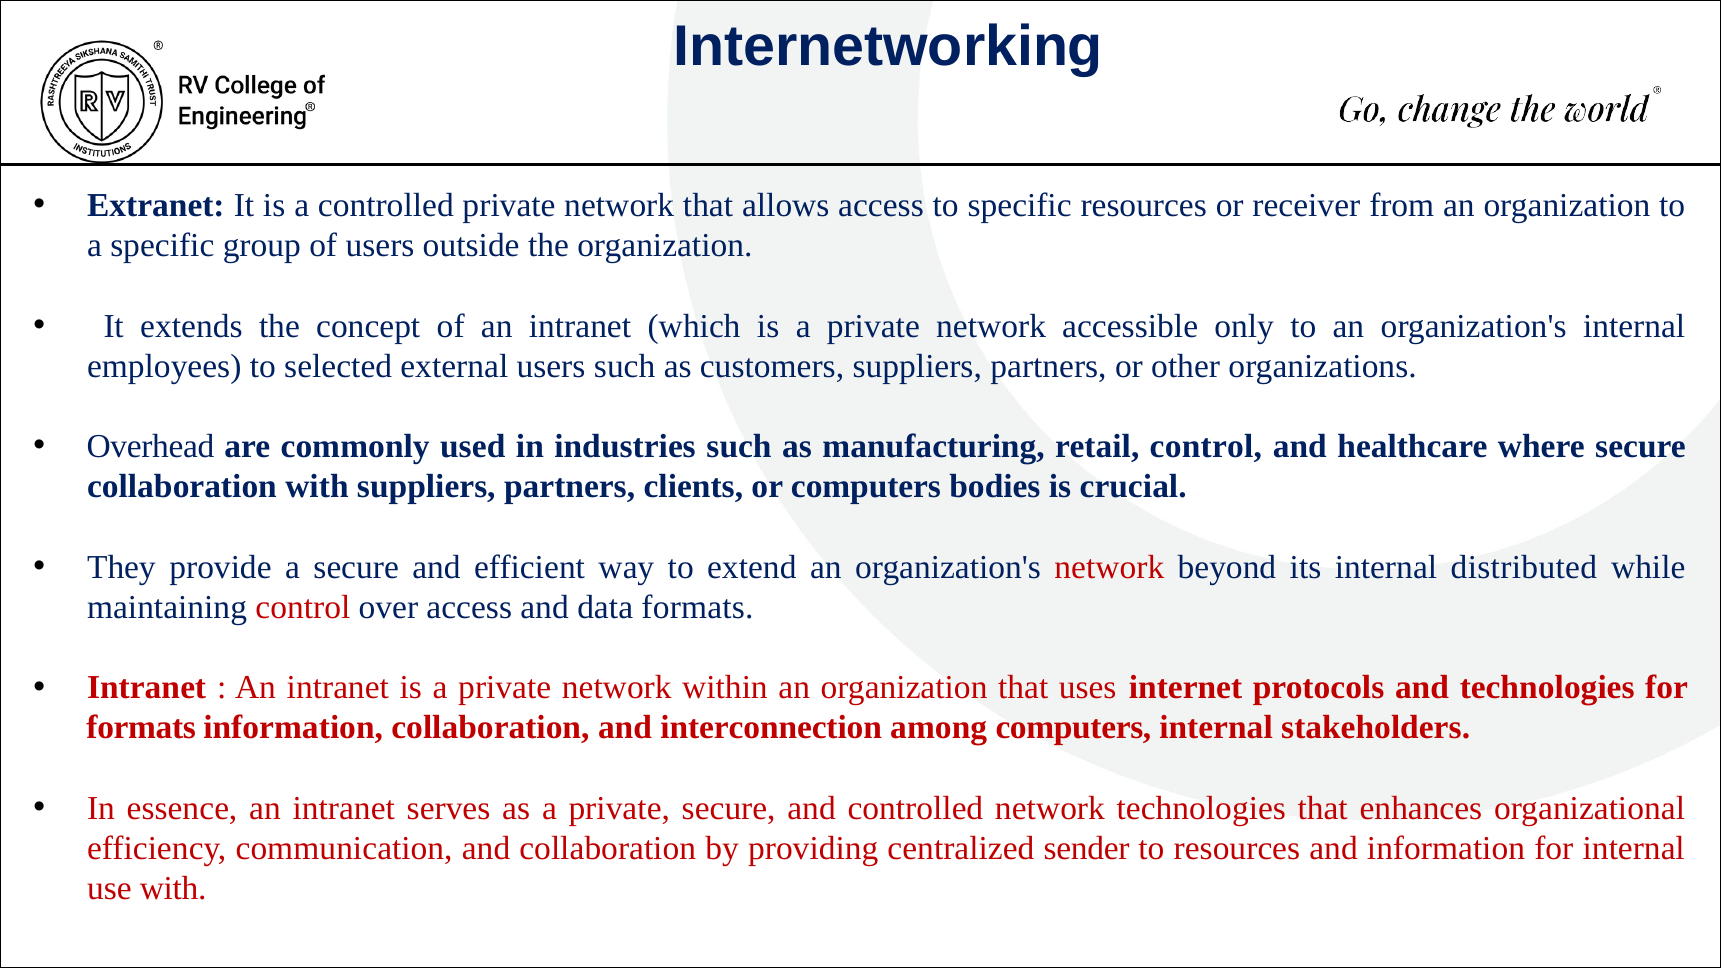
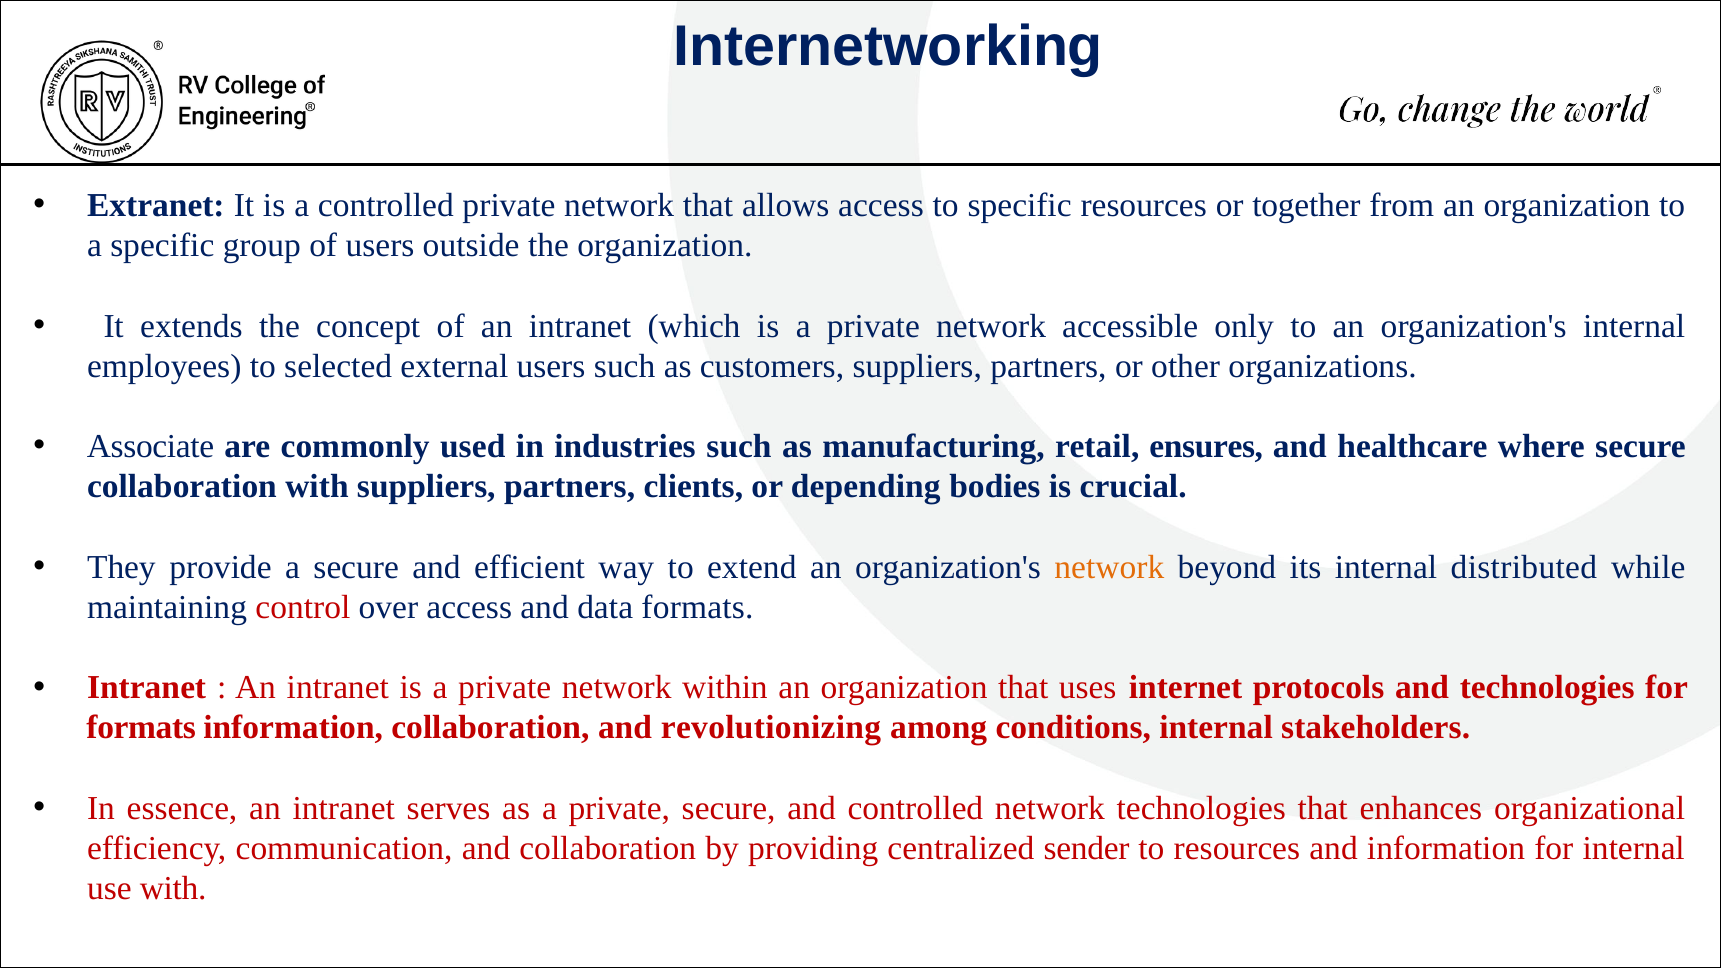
receiver: receiver -> together (1306, 206)
Overhead: Overhead -> Associate (150, 447)
retail control: control -> ensures (1206, 447)
or computers: computers -> depending (866, 487)
network colour: red -> orange (1109, 567)
interconnection: interconnection -> revolutionizing (771, 728)
among computers: computers -> conditions (1073, 728)
